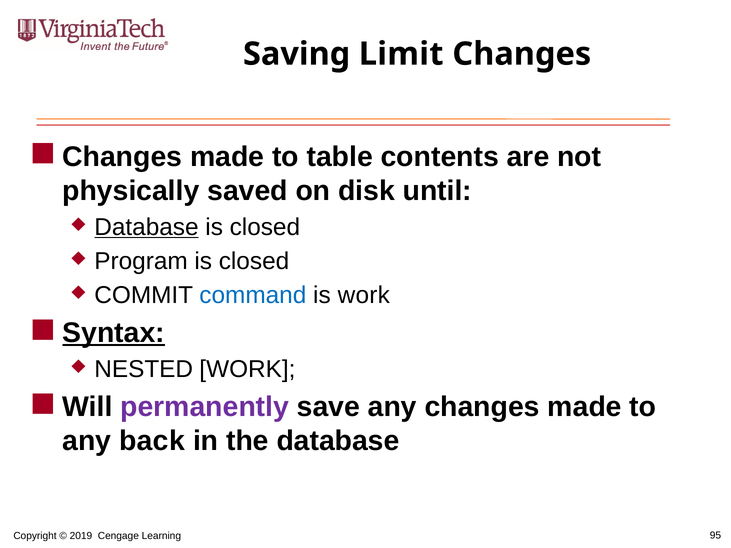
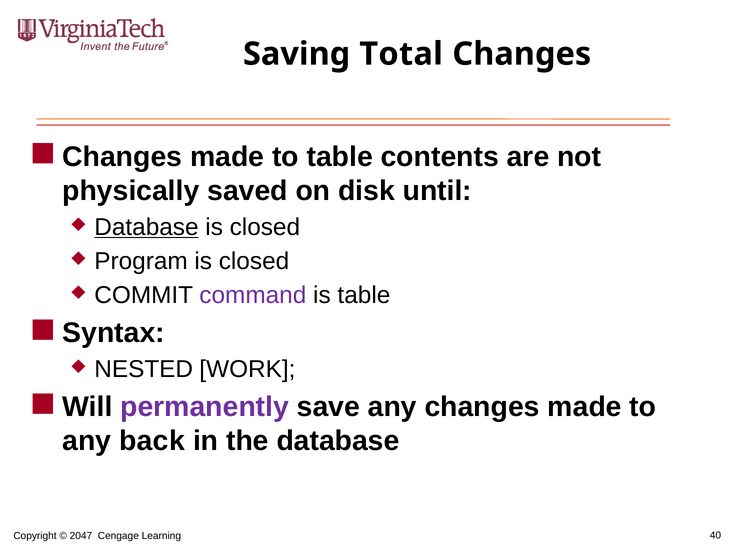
Limit: Limit -> Total (401, 54)
command colour: blue -> purple (253, 295)
is work: work -> table (364, 295)
Syntax underline: present -> none (114, 333)
2019: 2019 -> 2047 (81, 536)
95: 95 -> 40 (715, 536)
